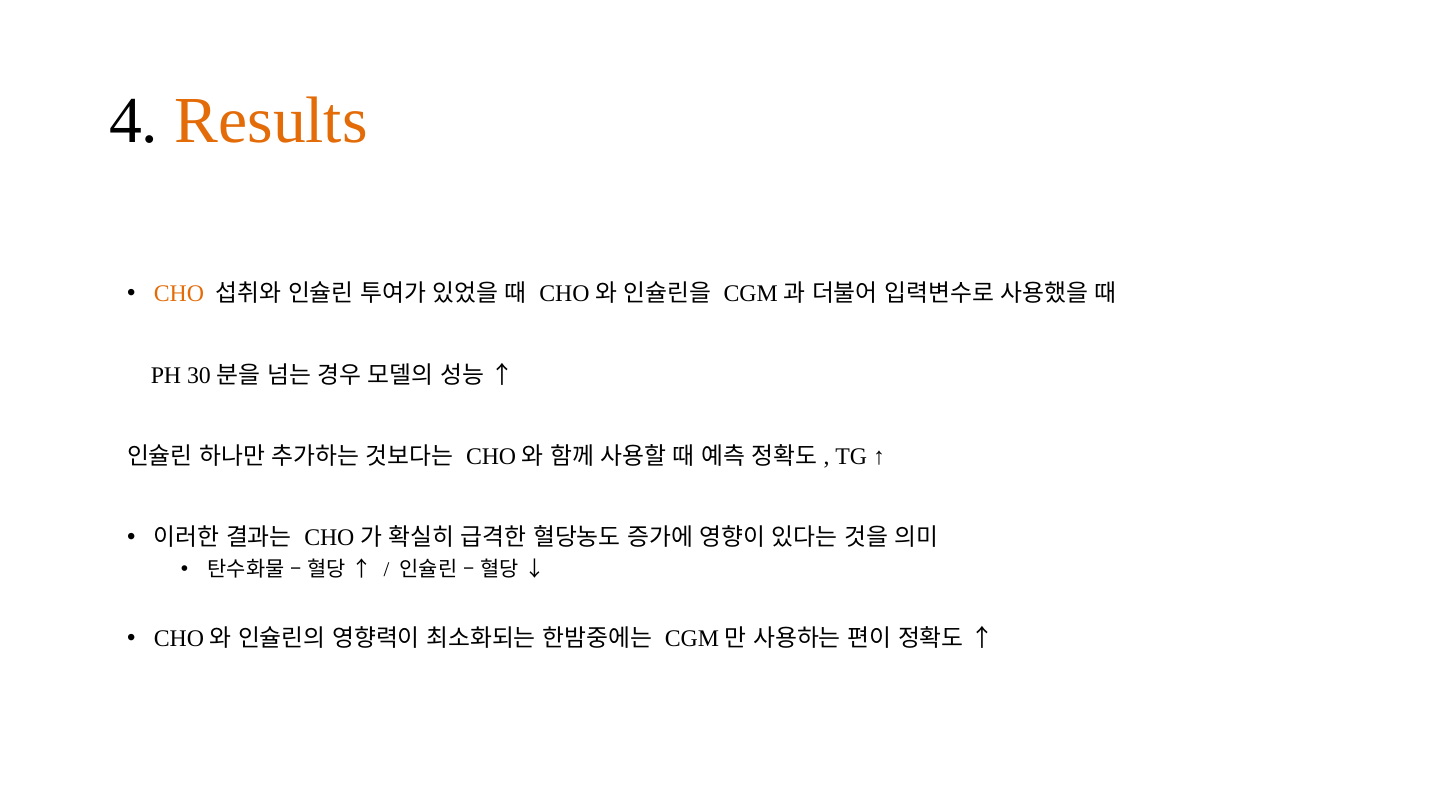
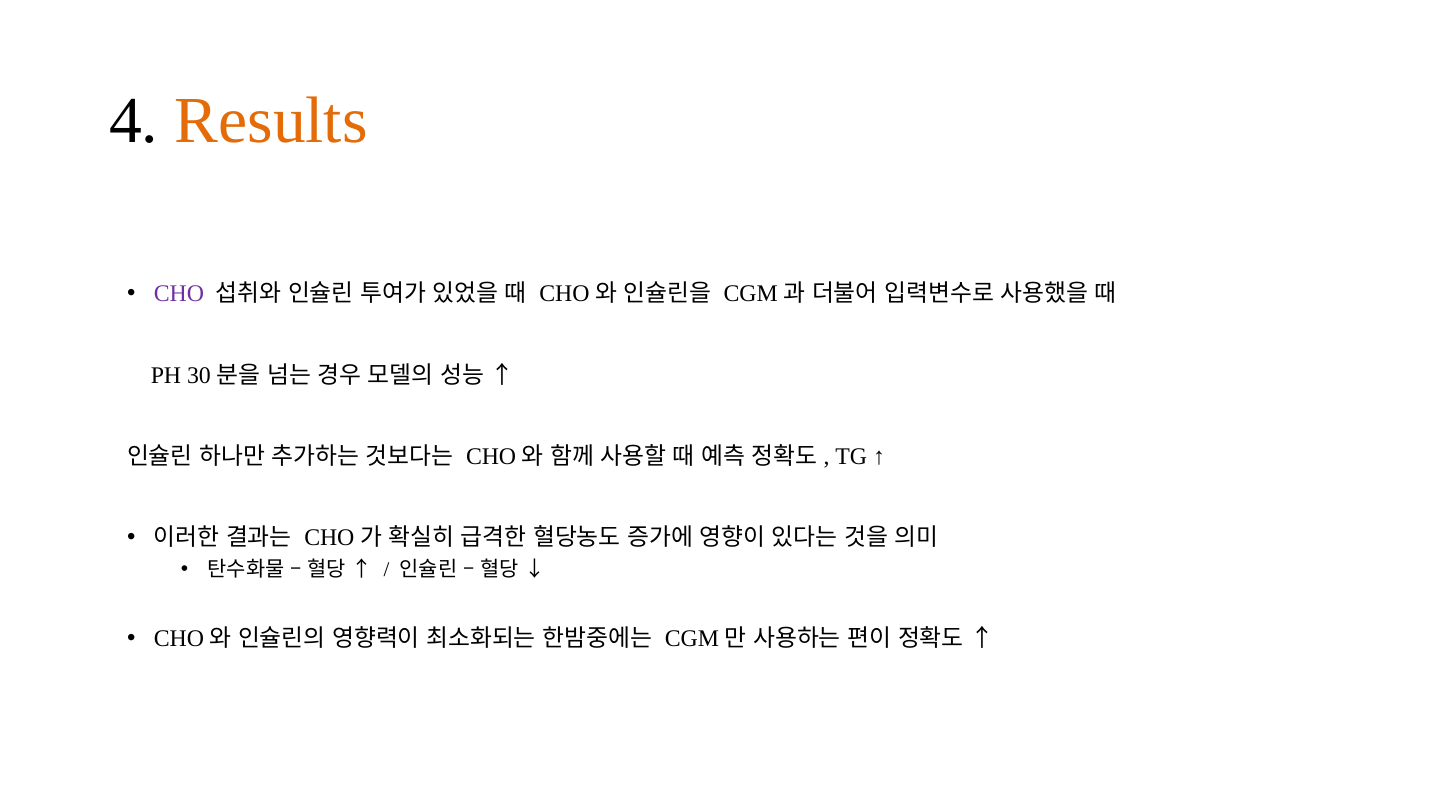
CHO colour: orange -> purple (179, 294)
